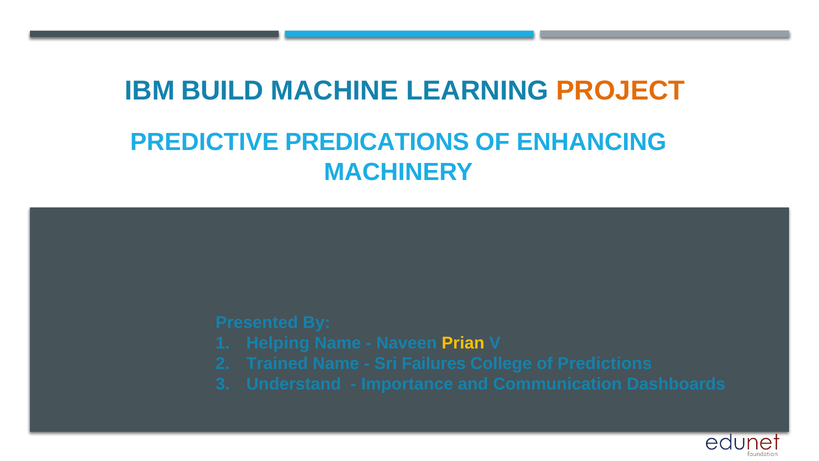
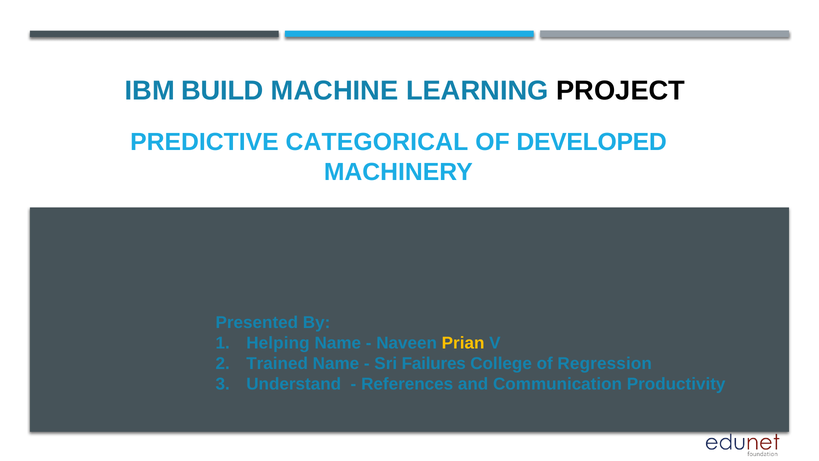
PROJECT colour: orange -> black (621, 91)
PREDICATIONS: PREDICATIONS -> CATEGORICAL (377, 142)
ENHANCING: ENHANCING -> DEVELOPED (592, 142)
Predictions: Predictions -> Regression (605, 364)
Importance: Importance -> References (407, 384)
Dashboards: Dashboards -> Productivity (676, 384)
